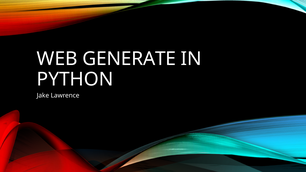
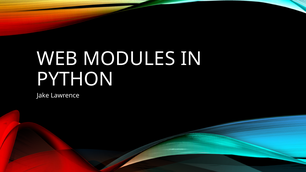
GENERATE: GENERATE -> MODULES (129, 59)
